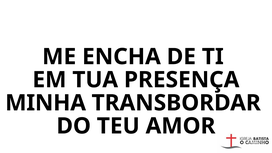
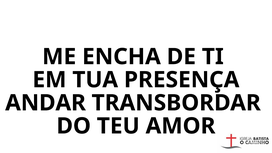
MINHA: MINHA -> ANDAR (46, 103)
